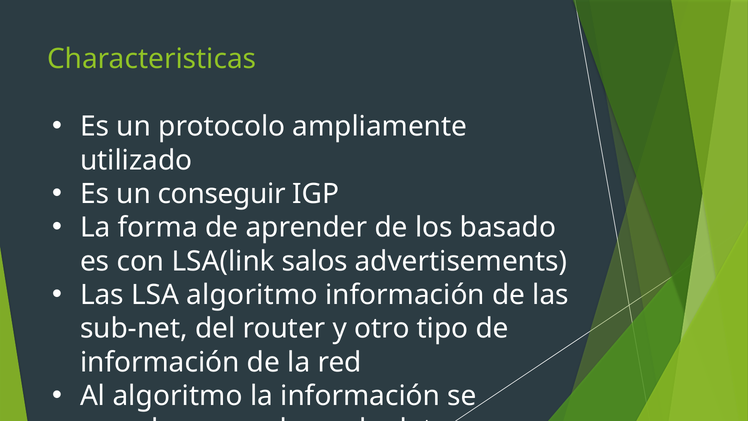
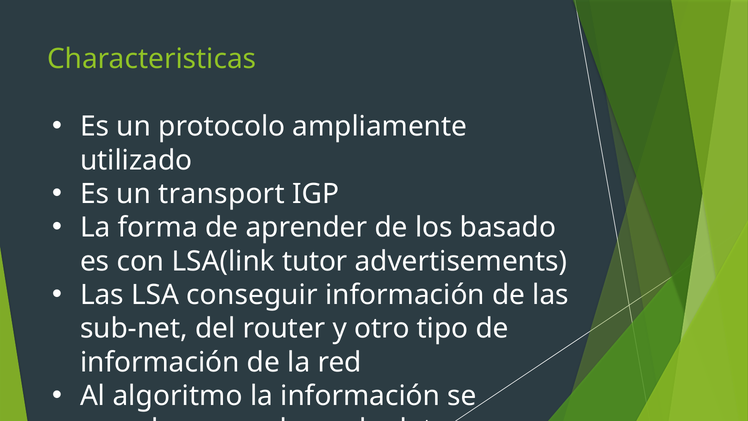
conseguir: conseguir -> transport (222, 194)
salos: salos -> tutor (315, 261)
LSA algoritmo: algoritmo -> conseguir (252, 295)
